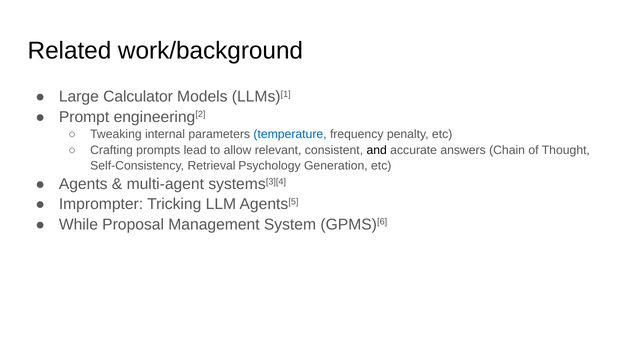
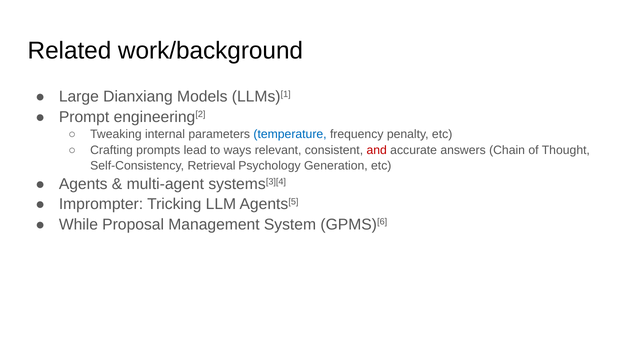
Calculator: Calculator -> Dianxiang (138, 97)
allow: allow -> ways (237, 150)
and colour: black -> red (377, 150)
